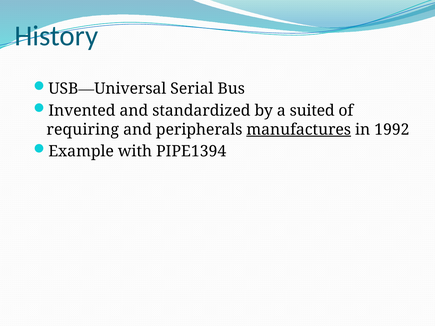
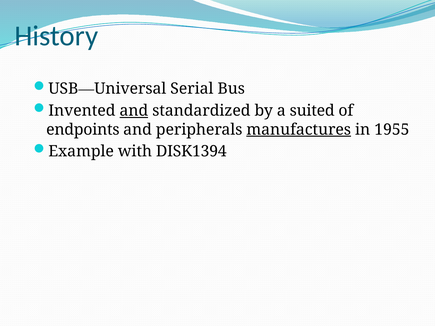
and underline: none -> present (134, 111)
requiring: requiring -> endpoints (83, 130)
1992: 1992 -> 1955 (392, 130)
PIPE1394: PIPE1394 -> DISK1394 (191, 152)
